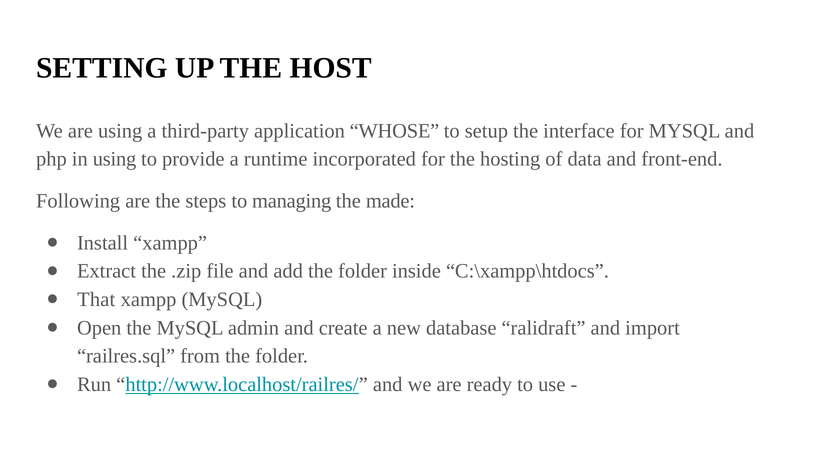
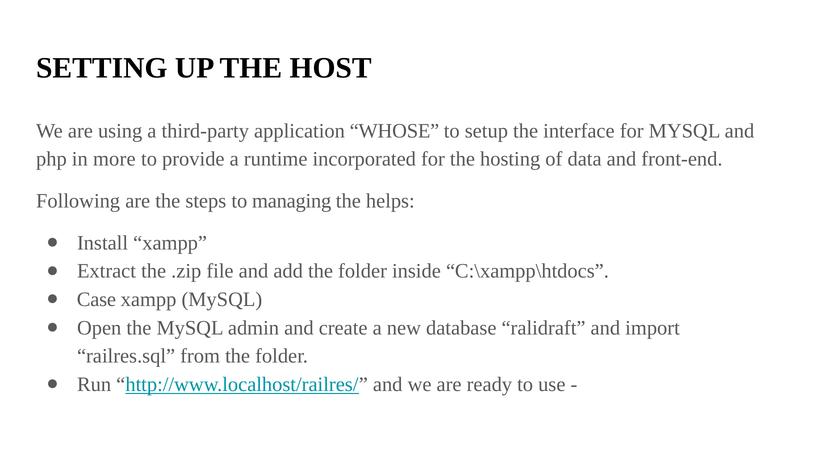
in using: using -> more (114, 159)
made: made -> helps (390, 201)
That: That -> Case (96, 299)
